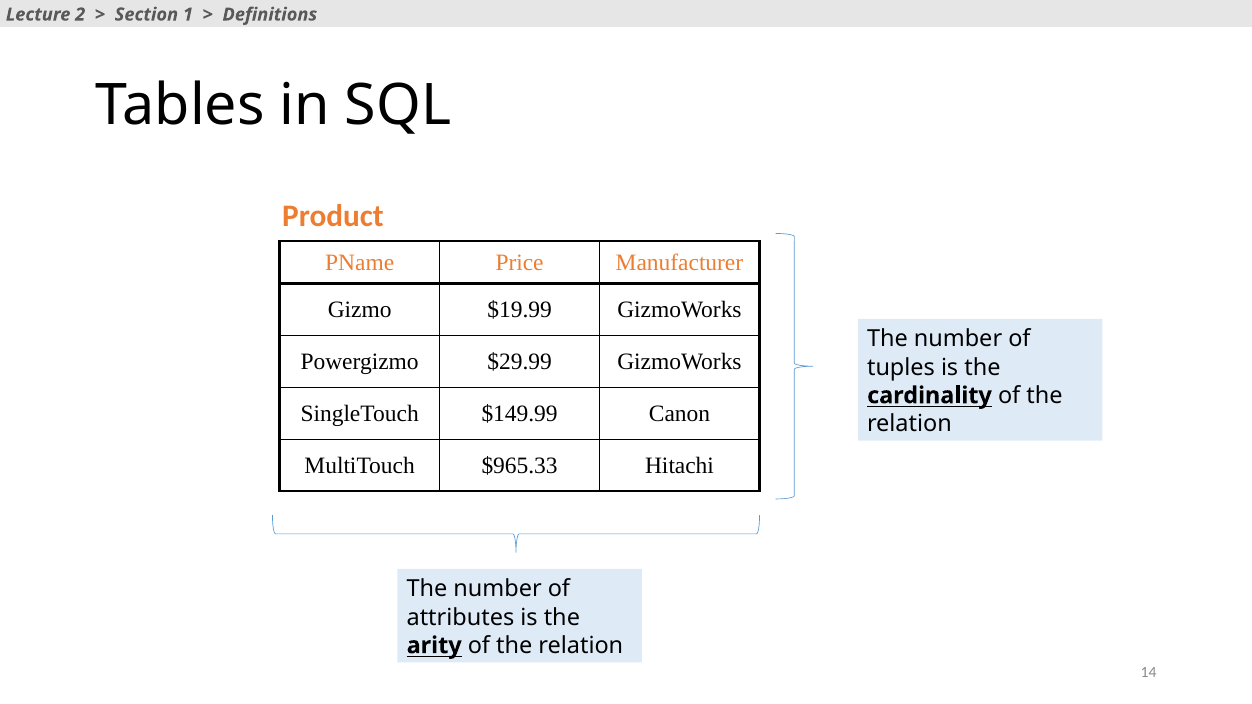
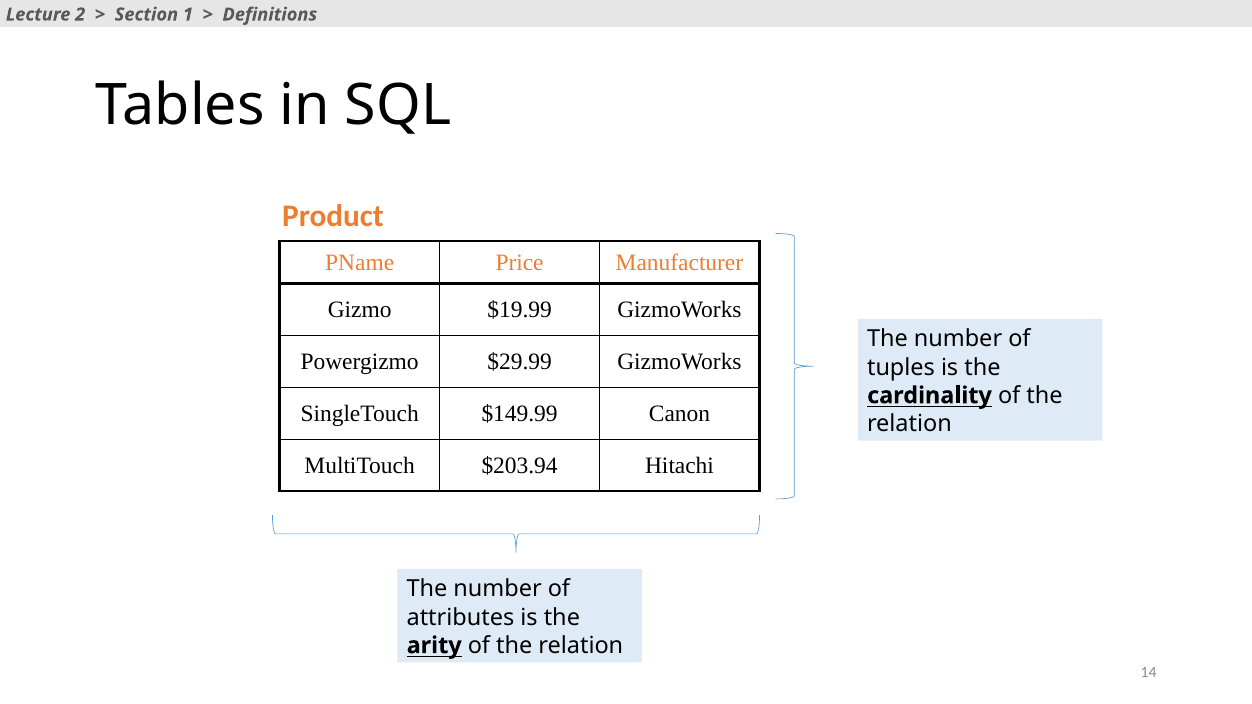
$965.33: $965.33 -> $203.94 (520, 466)
